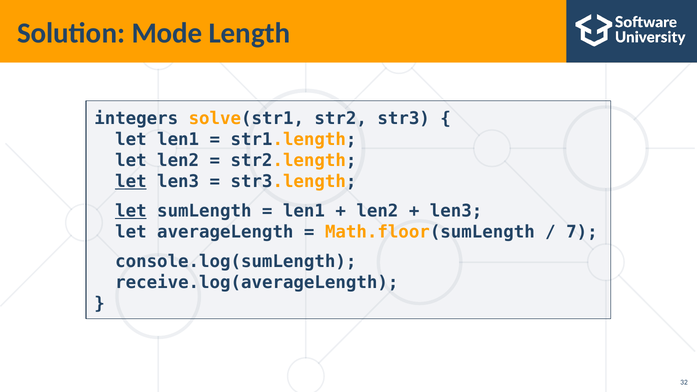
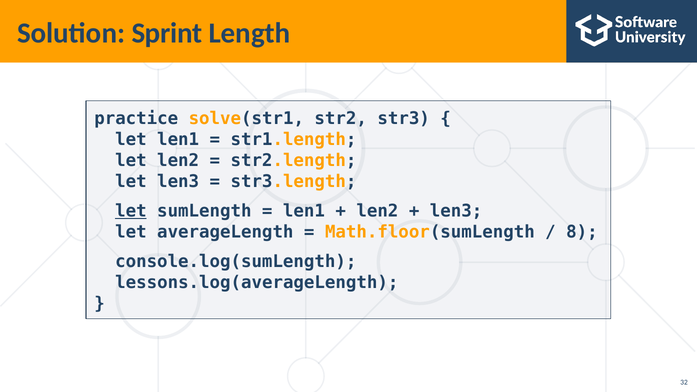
Mode: Mode -> Sprint (167, 33)
integers: integers -> practice (136, 119)
let underline: present -> none (131, 181)
7: 7 -> 8 (582, 232)
receive.log(averageLength: receive.log(averageLength -> lessons.log(averageLength (257, 282)
